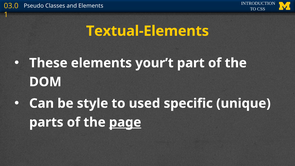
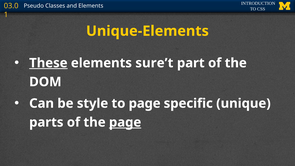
Textual-Elements: Textual-Elements -> Unique-Elements (147, 31)
These underline: none -> present (48, 63)
your’t: your’t -> sure’t (154, 63)
to used: used -> page (145, 103)
